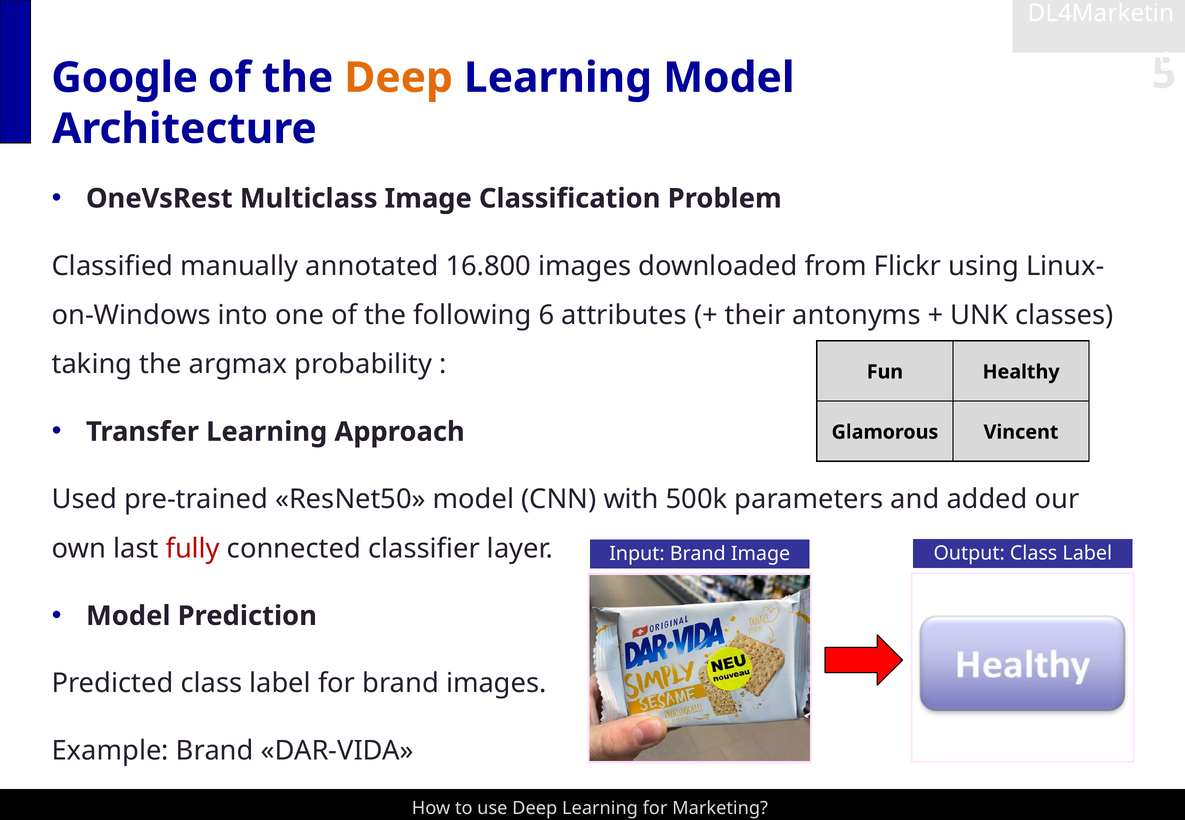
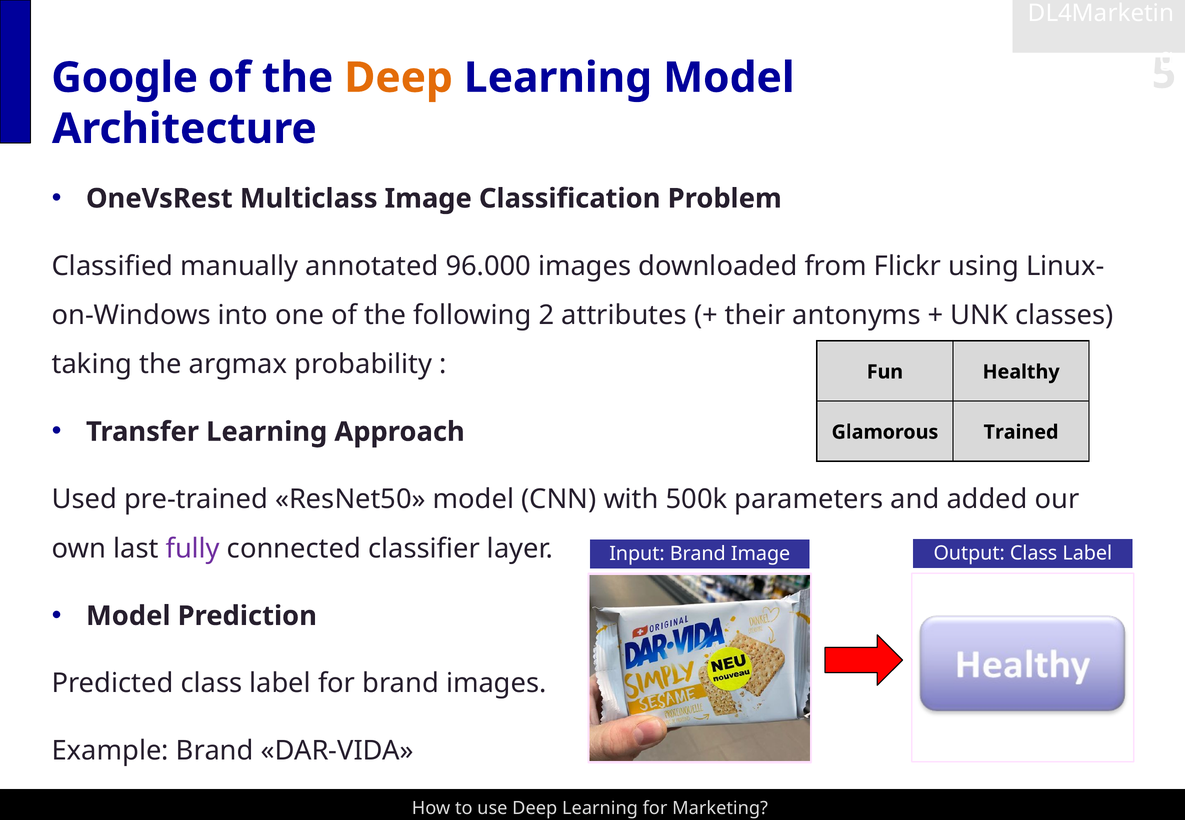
16.800: 16.800 -> 96.000 (488, 266)
6: 6 -> 2 (546, 315)
Vincent: Vincent -> Trained (1021, 432)
fully colour: red -> purple (193, 549)
